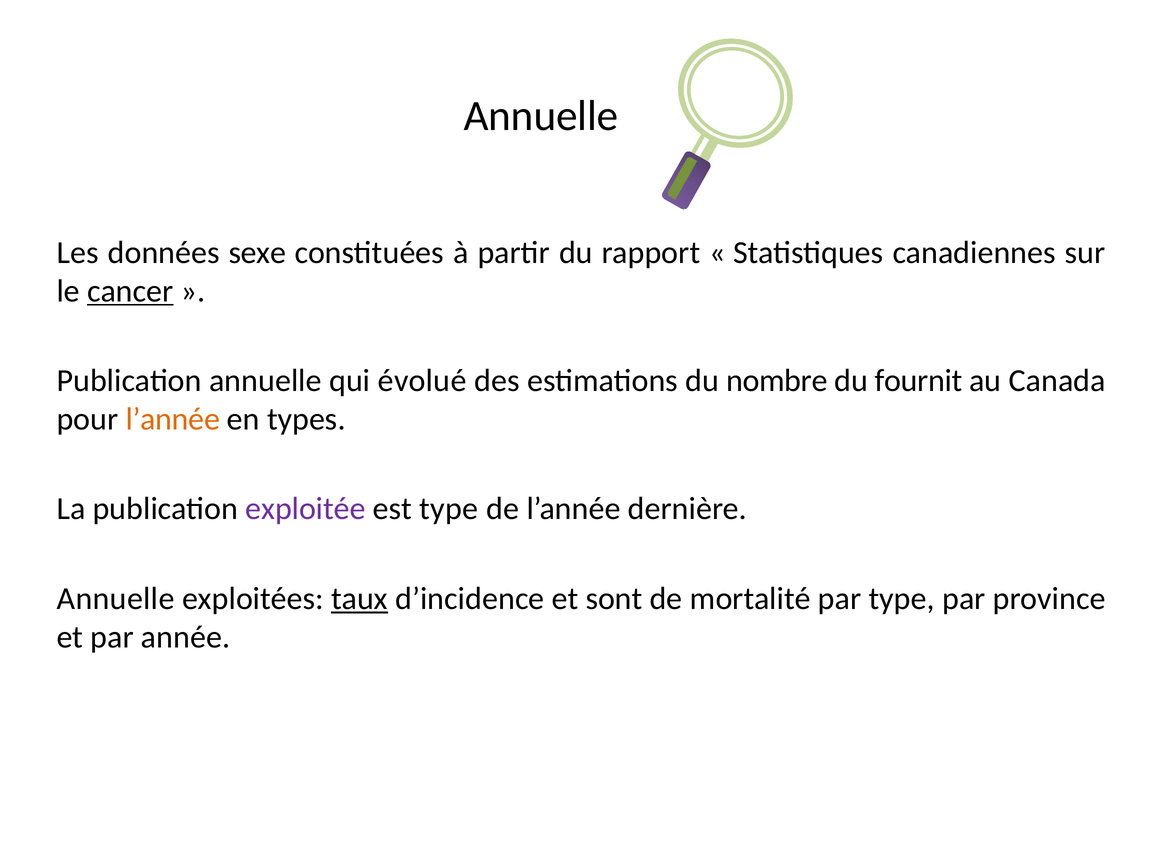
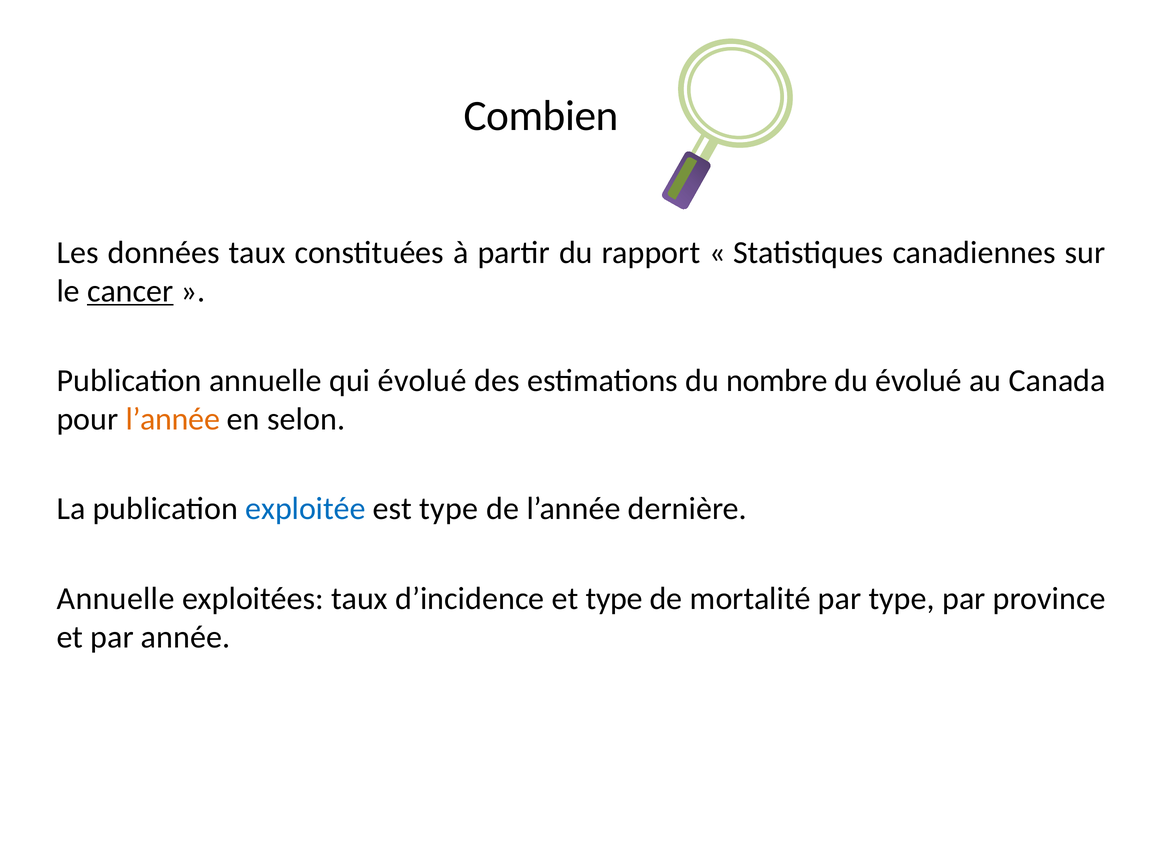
Annuelle: Annuelle -> Combien (541, 116)
données sexe: sexe -> taux (257, 253)
du fournit: fournit -> évolué (919, 381)
types: types -> selon (306, 419)
exploitée colour: purple -> blue (305, 509)
taux underline: present -> none (360, 599)
et sont: sont -> type (614, 599)
